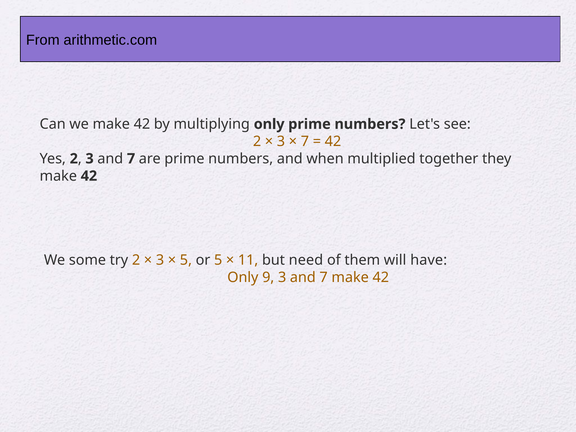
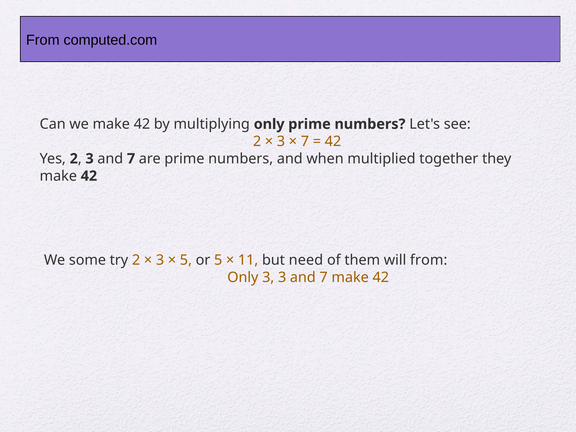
arithmetic.com: arithmetic.com -> computed.com (110, 40)
will have: have -> from (429, 260)
Only 9: 9 -> 3 (268, 277)
